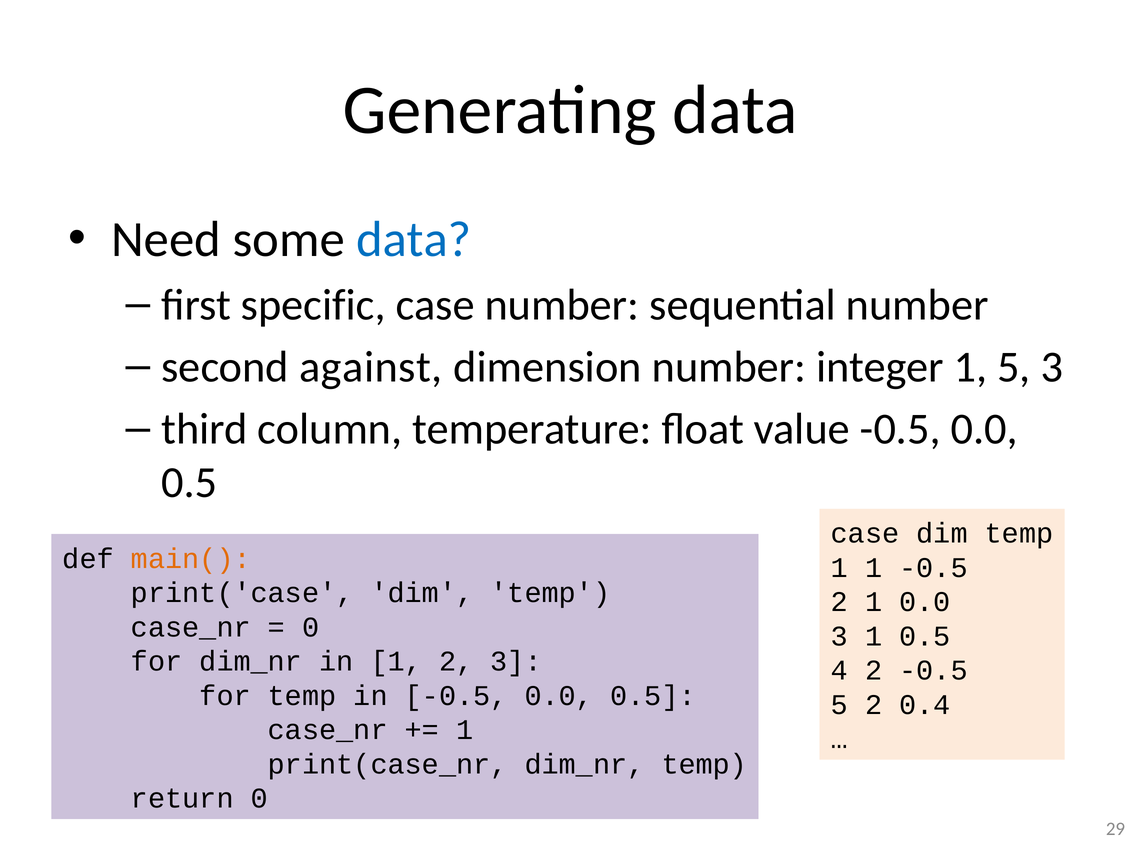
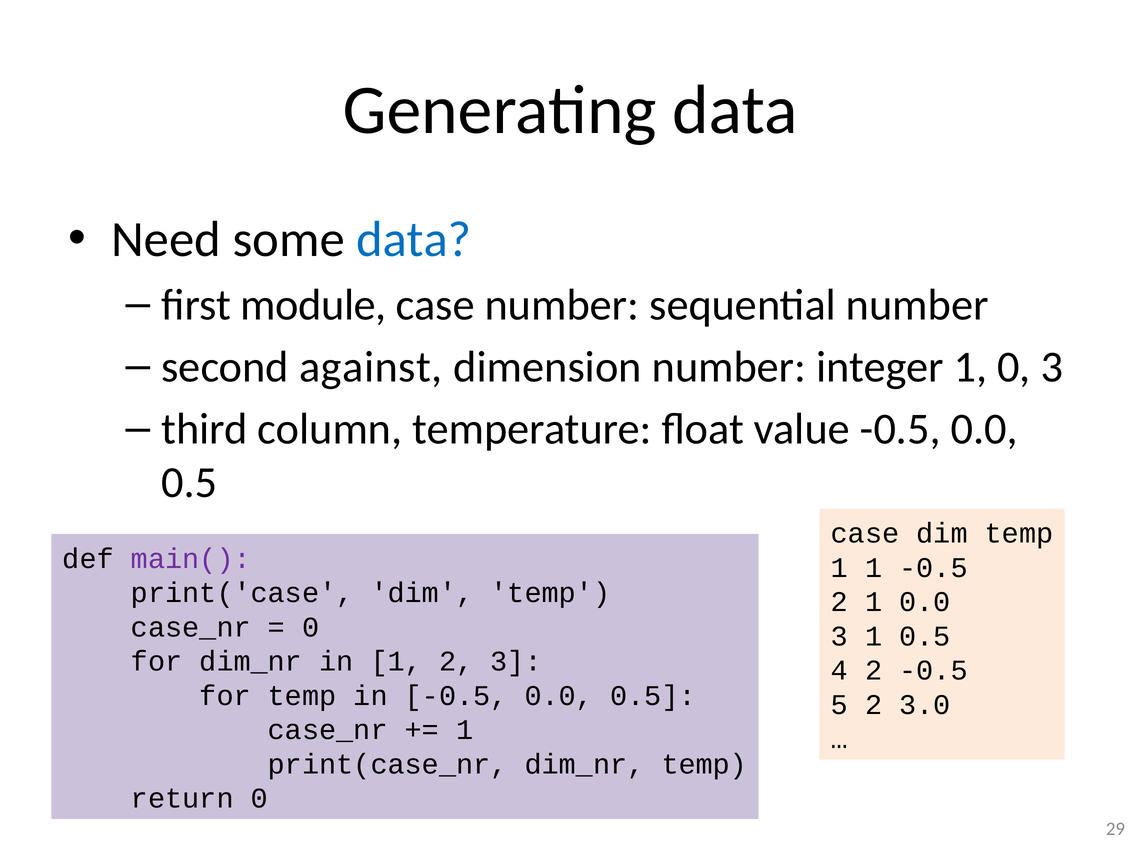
specific: specific -> module (313, 305)
1 5: 5 -> 0 (1014, 367)
main( colour: orange -> purple (191, 558)
0.4: 0.4 -> 3.0 (925, 705)
